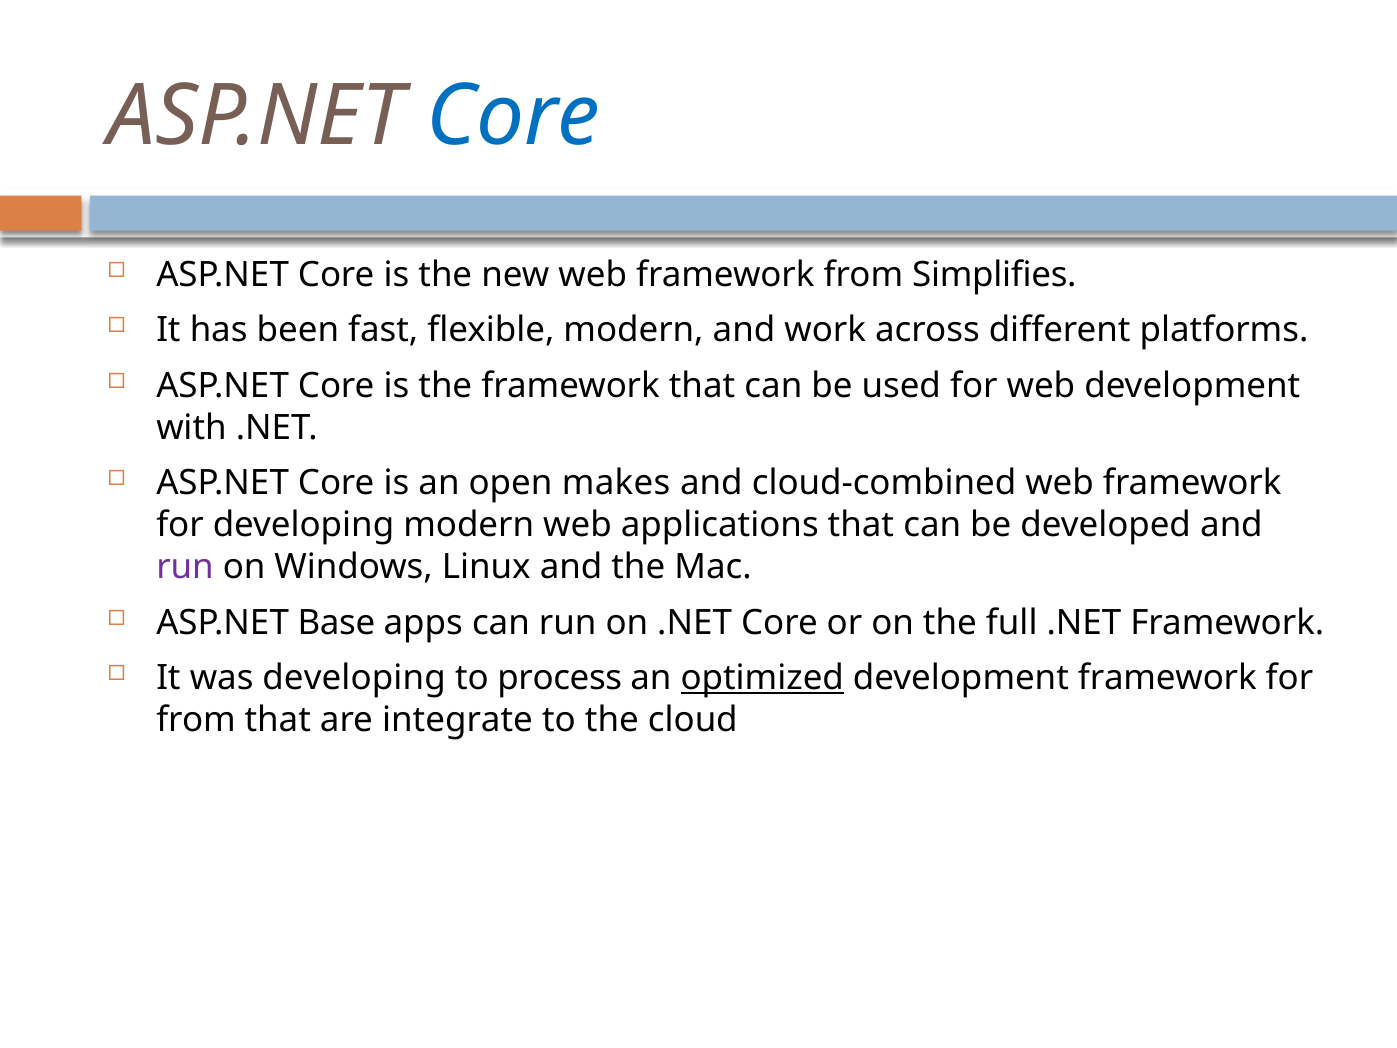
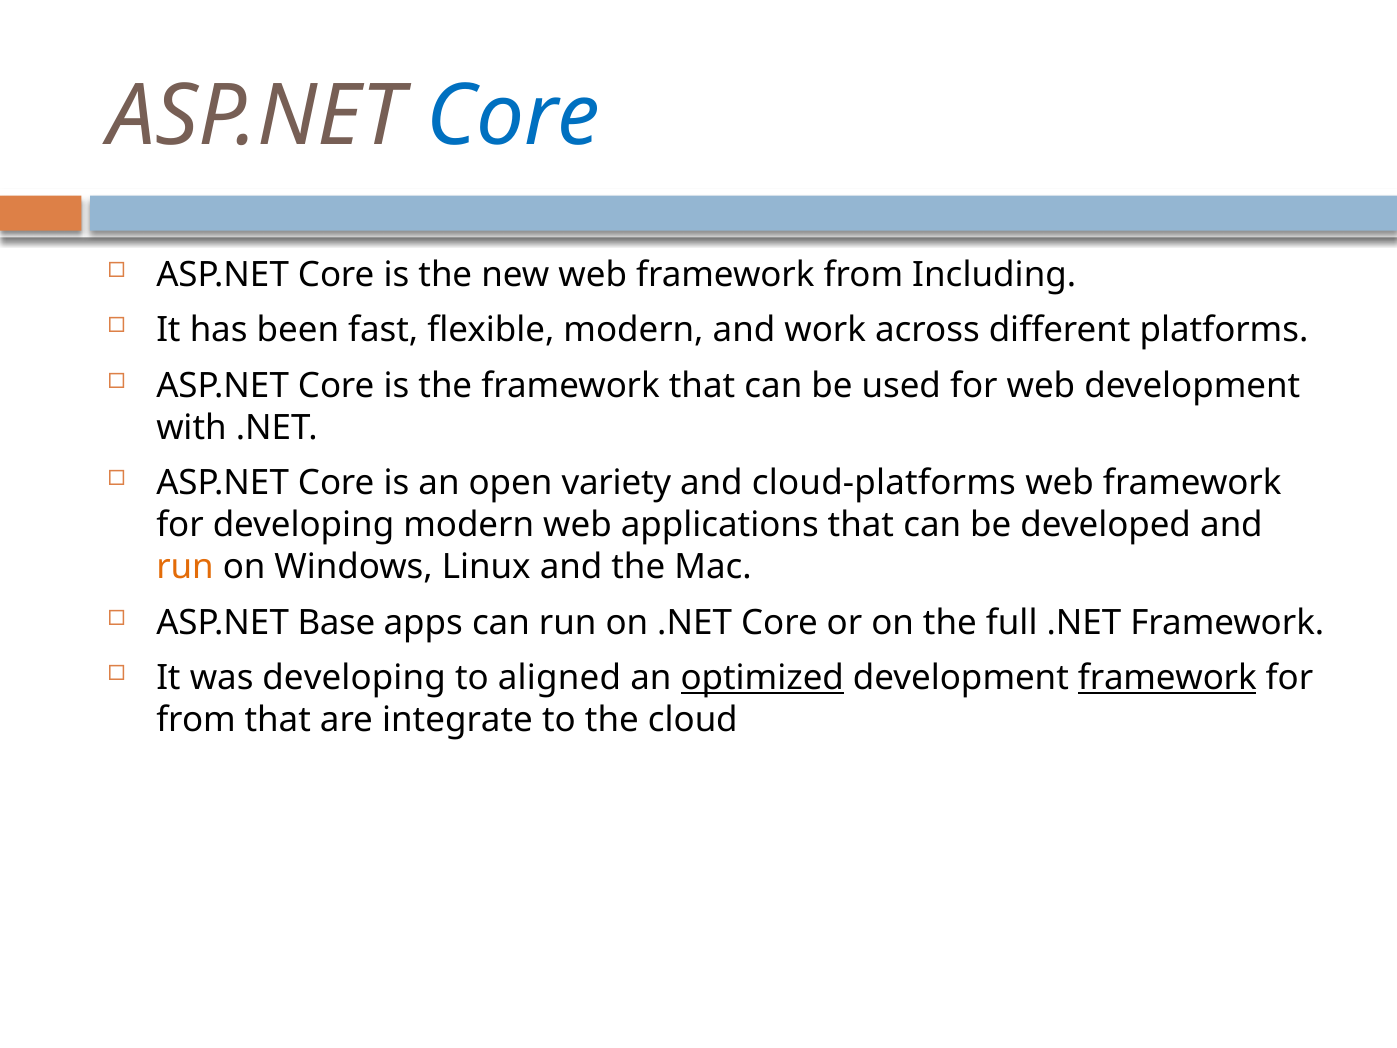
Simplifies: Simplifies -> Including (994, 275)
makes: makes -> variety (616, 483)
cloud-combined: cloud-combined -> cloud-platforms (884, 483)
run colour: purple -> orange (185, 567)
process: process -> aligned (559, 678)
framework underline: none -> present (1167, 678)
